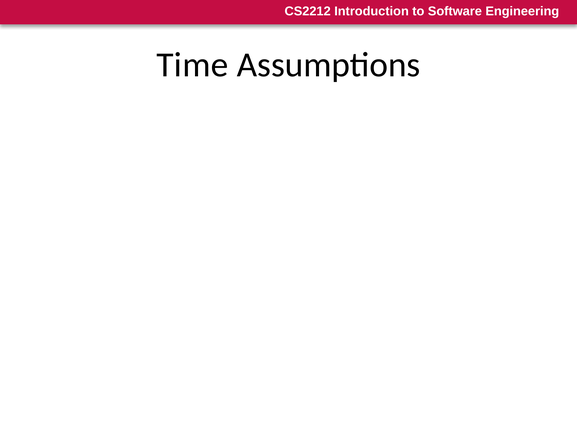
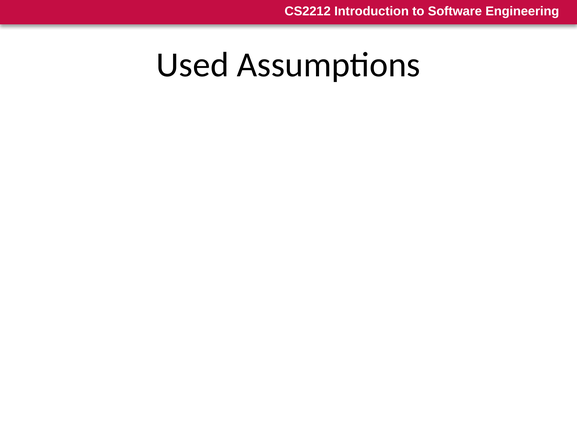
Time: Time -> Used (193, 65)
